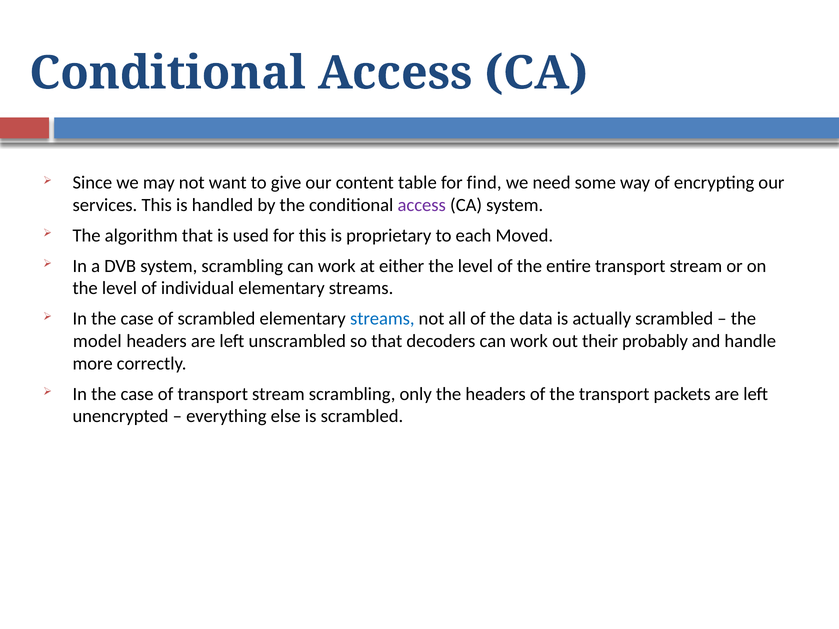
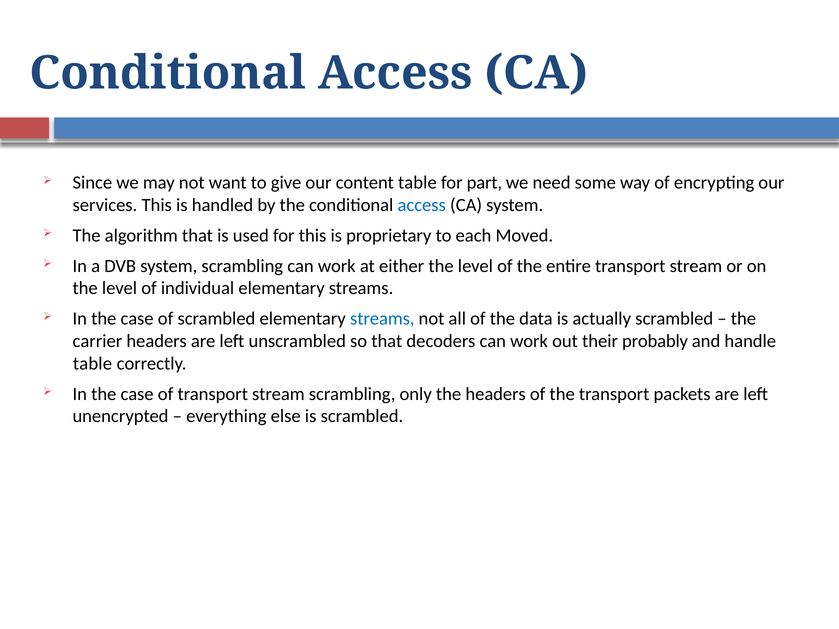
find: find -> part (484, 183)
access colour: purple -> blue (422, 205)
model: model -> carrier (97, 341)
more: more -> table (92, 364)
